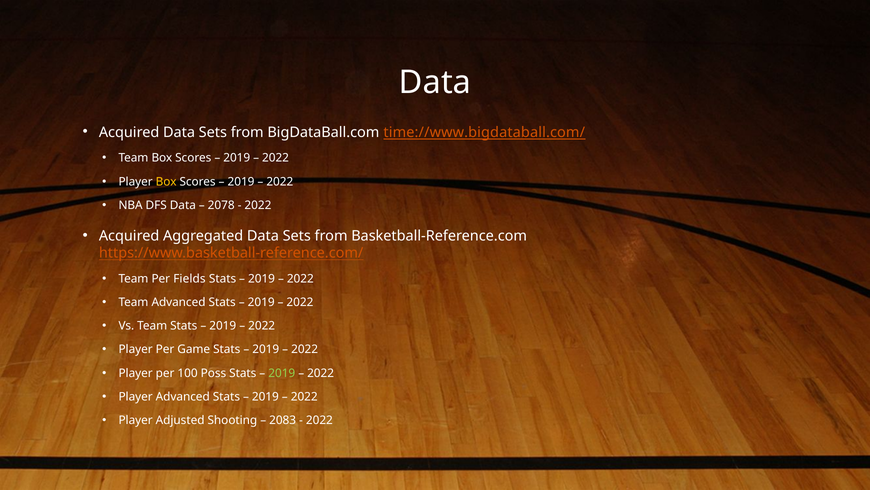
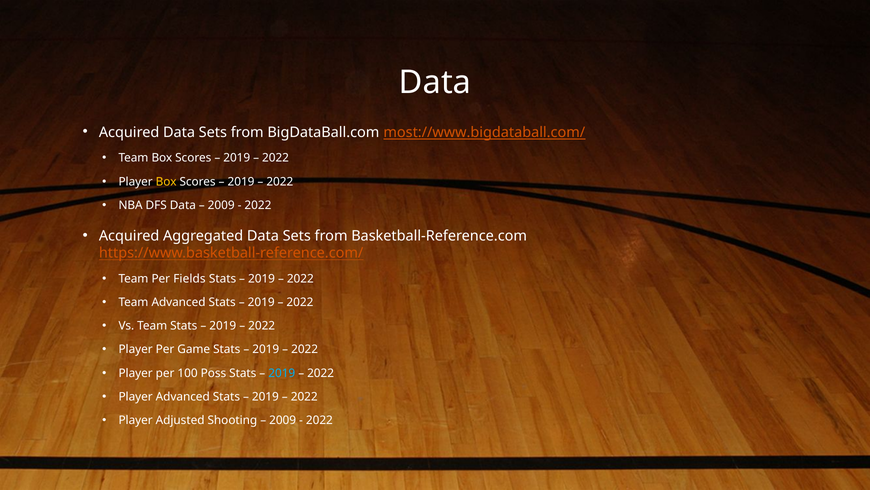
time://www.bigdataball.com/: time://www.bigdataball.com/ -> most://www.bigdataball.com/ (484, 132)
2078: 2078 -> 2009 (221, 205)
2019 colour: light green -> light blue (282, 373)
2083: 2083 -> 2009 (283, 420)
